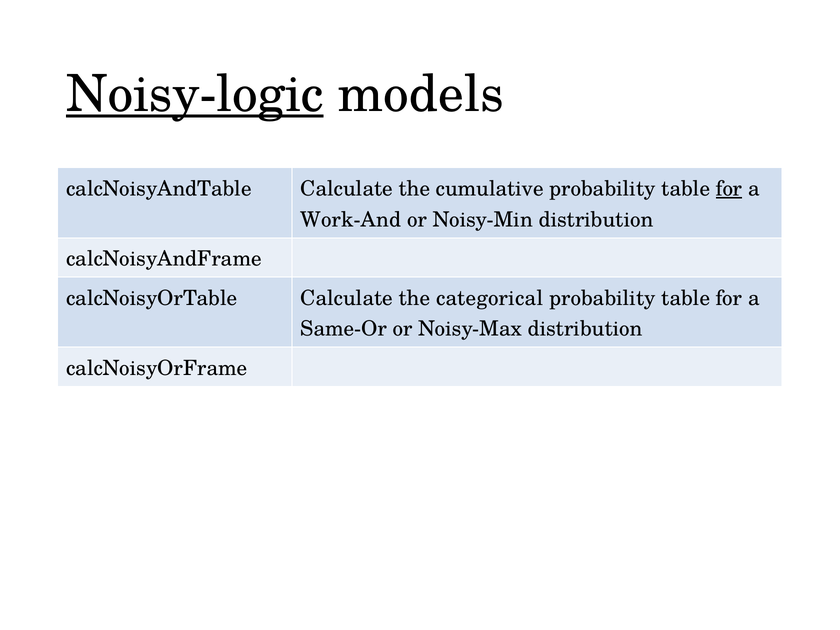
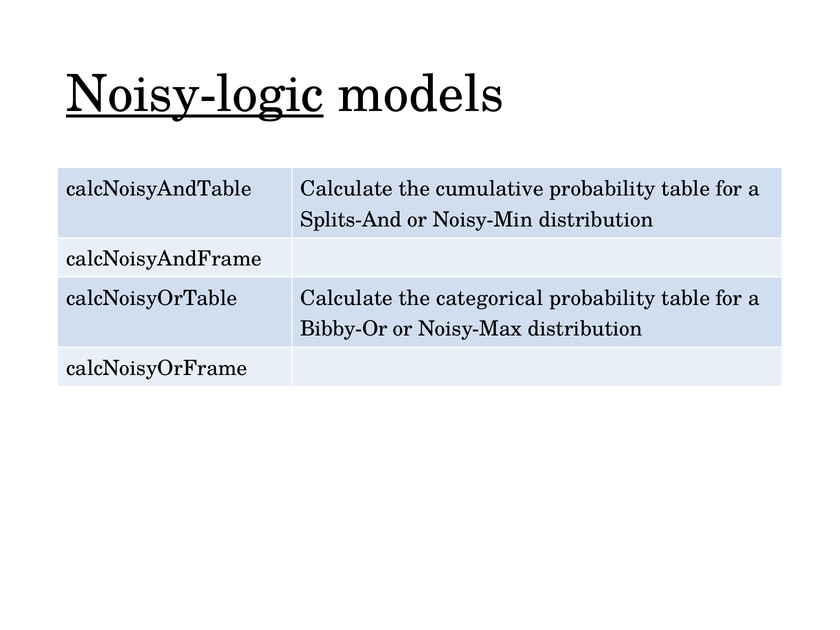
for underline: present -> none (729, 189)
Work-And: Work-And -> Splits-And (351, 220)
Same-Or: Same-Or -> Bibby-Or (344, 329)
